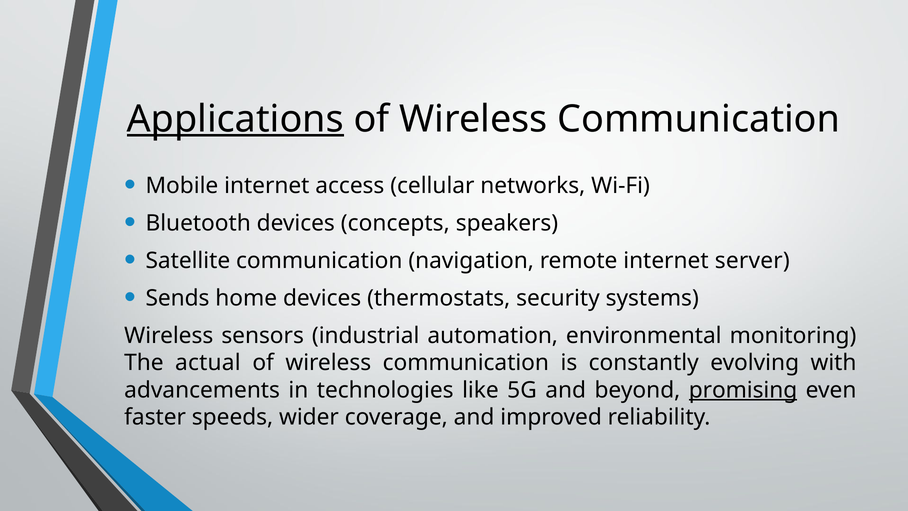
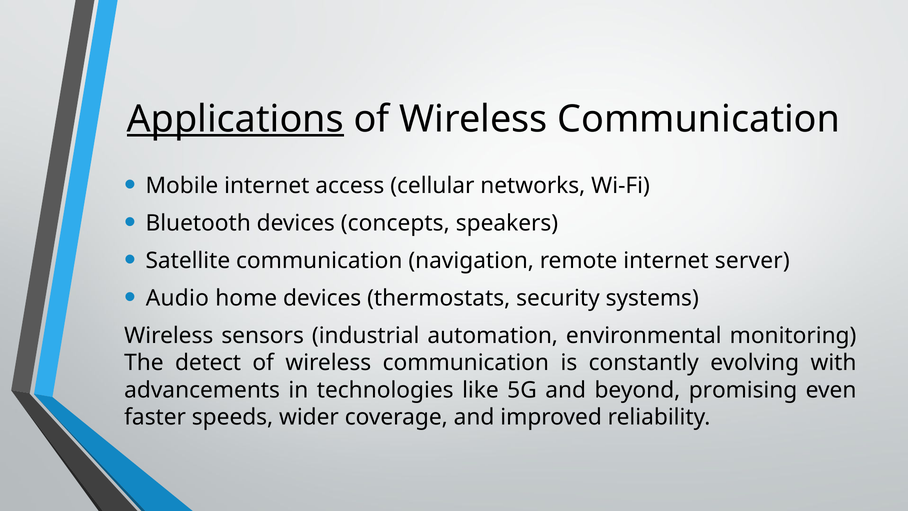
Sends: Sends -> Audio (177, 298)
actual: actual -> detect (208, 363)
promising underline: present -> none (743, 390)
